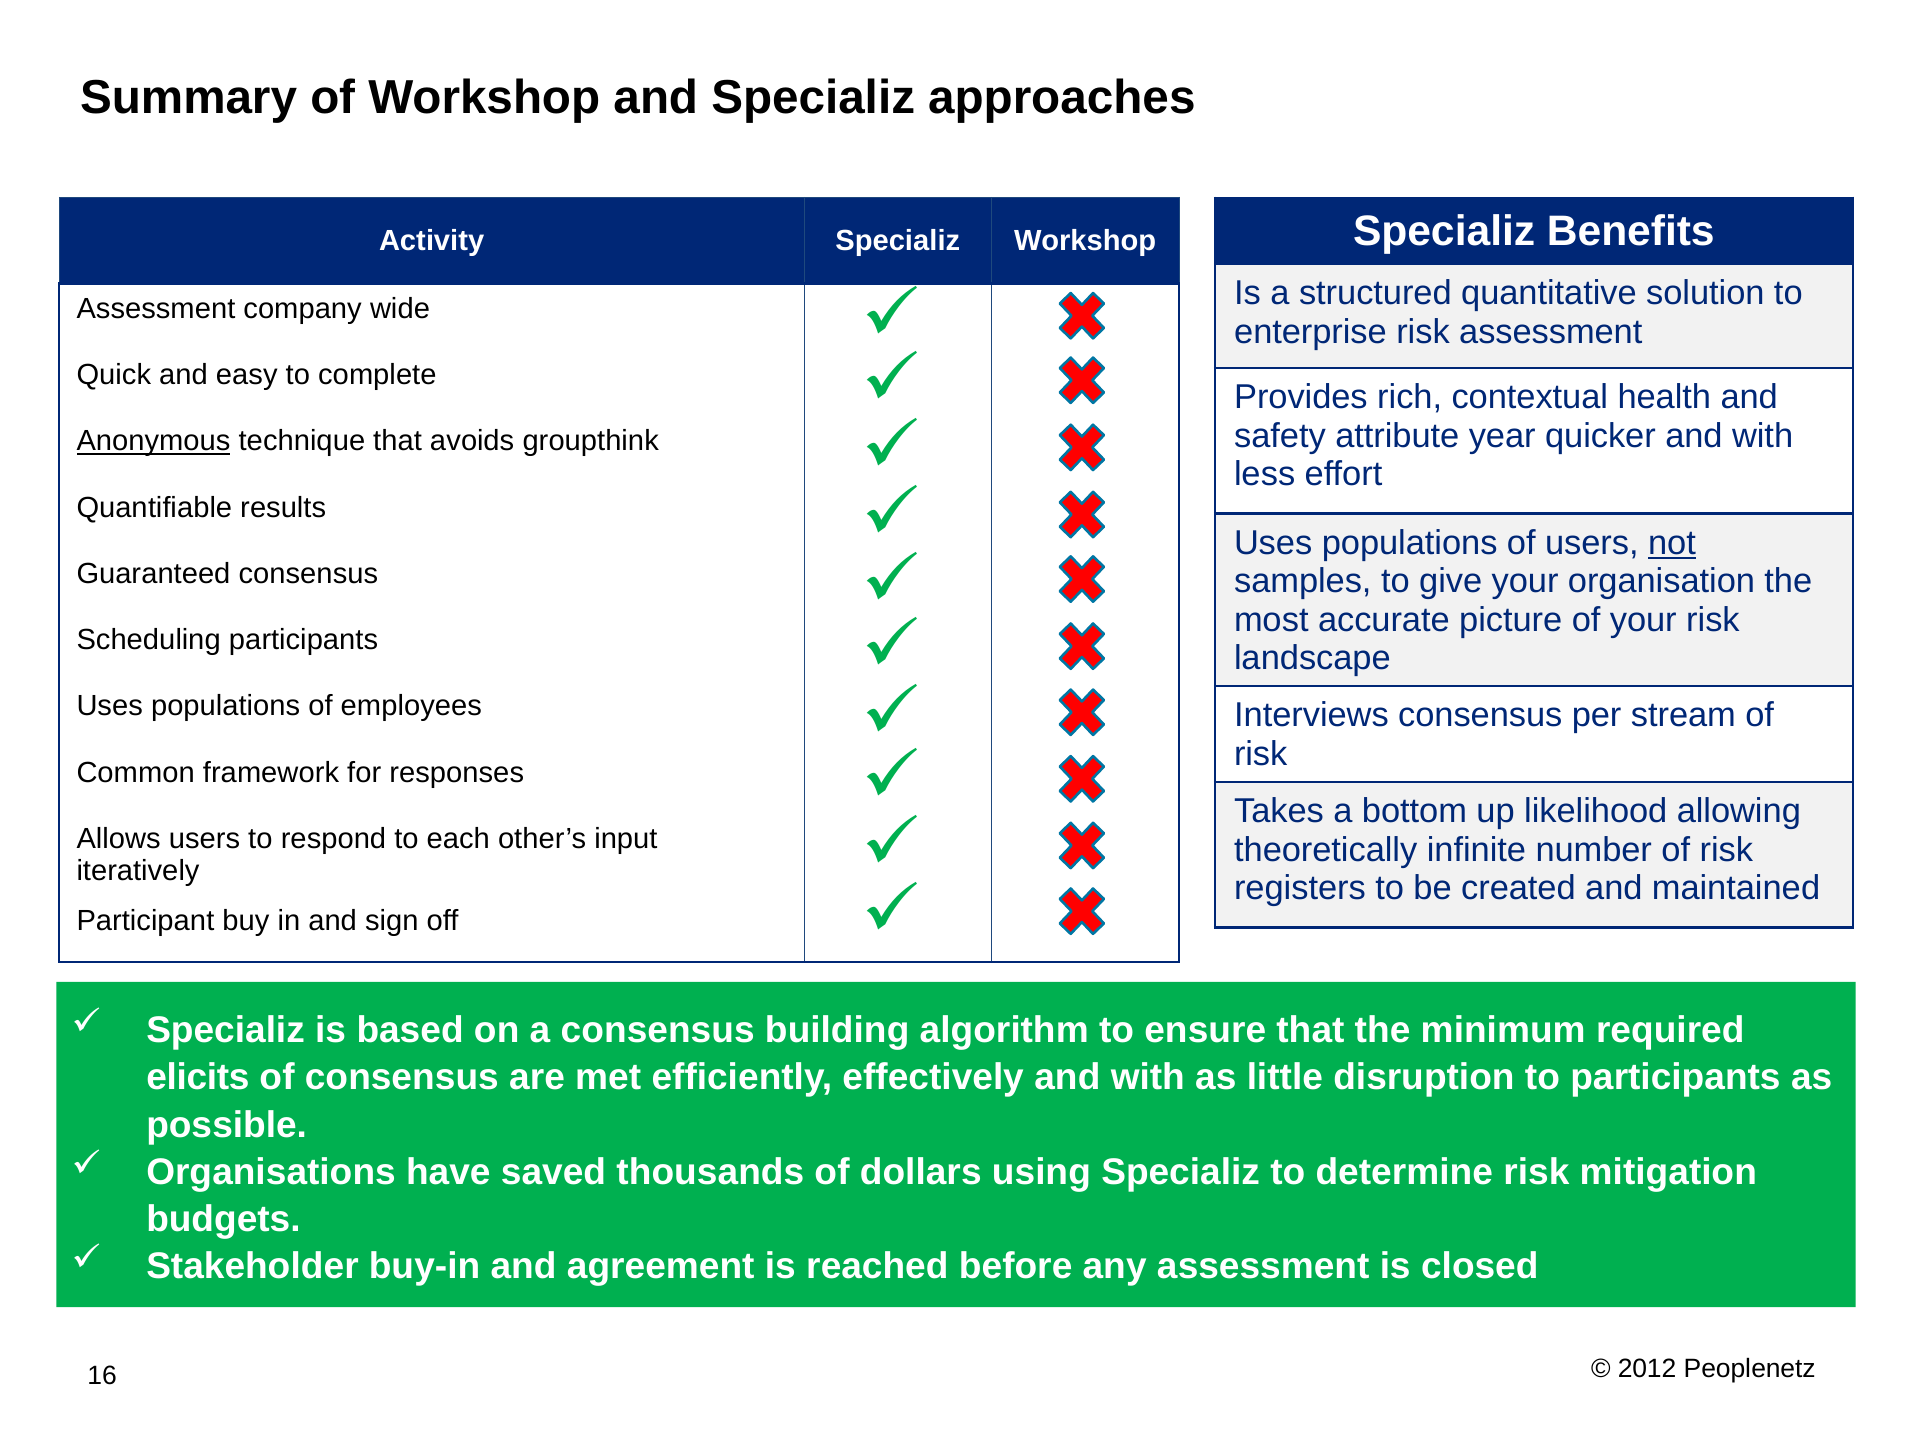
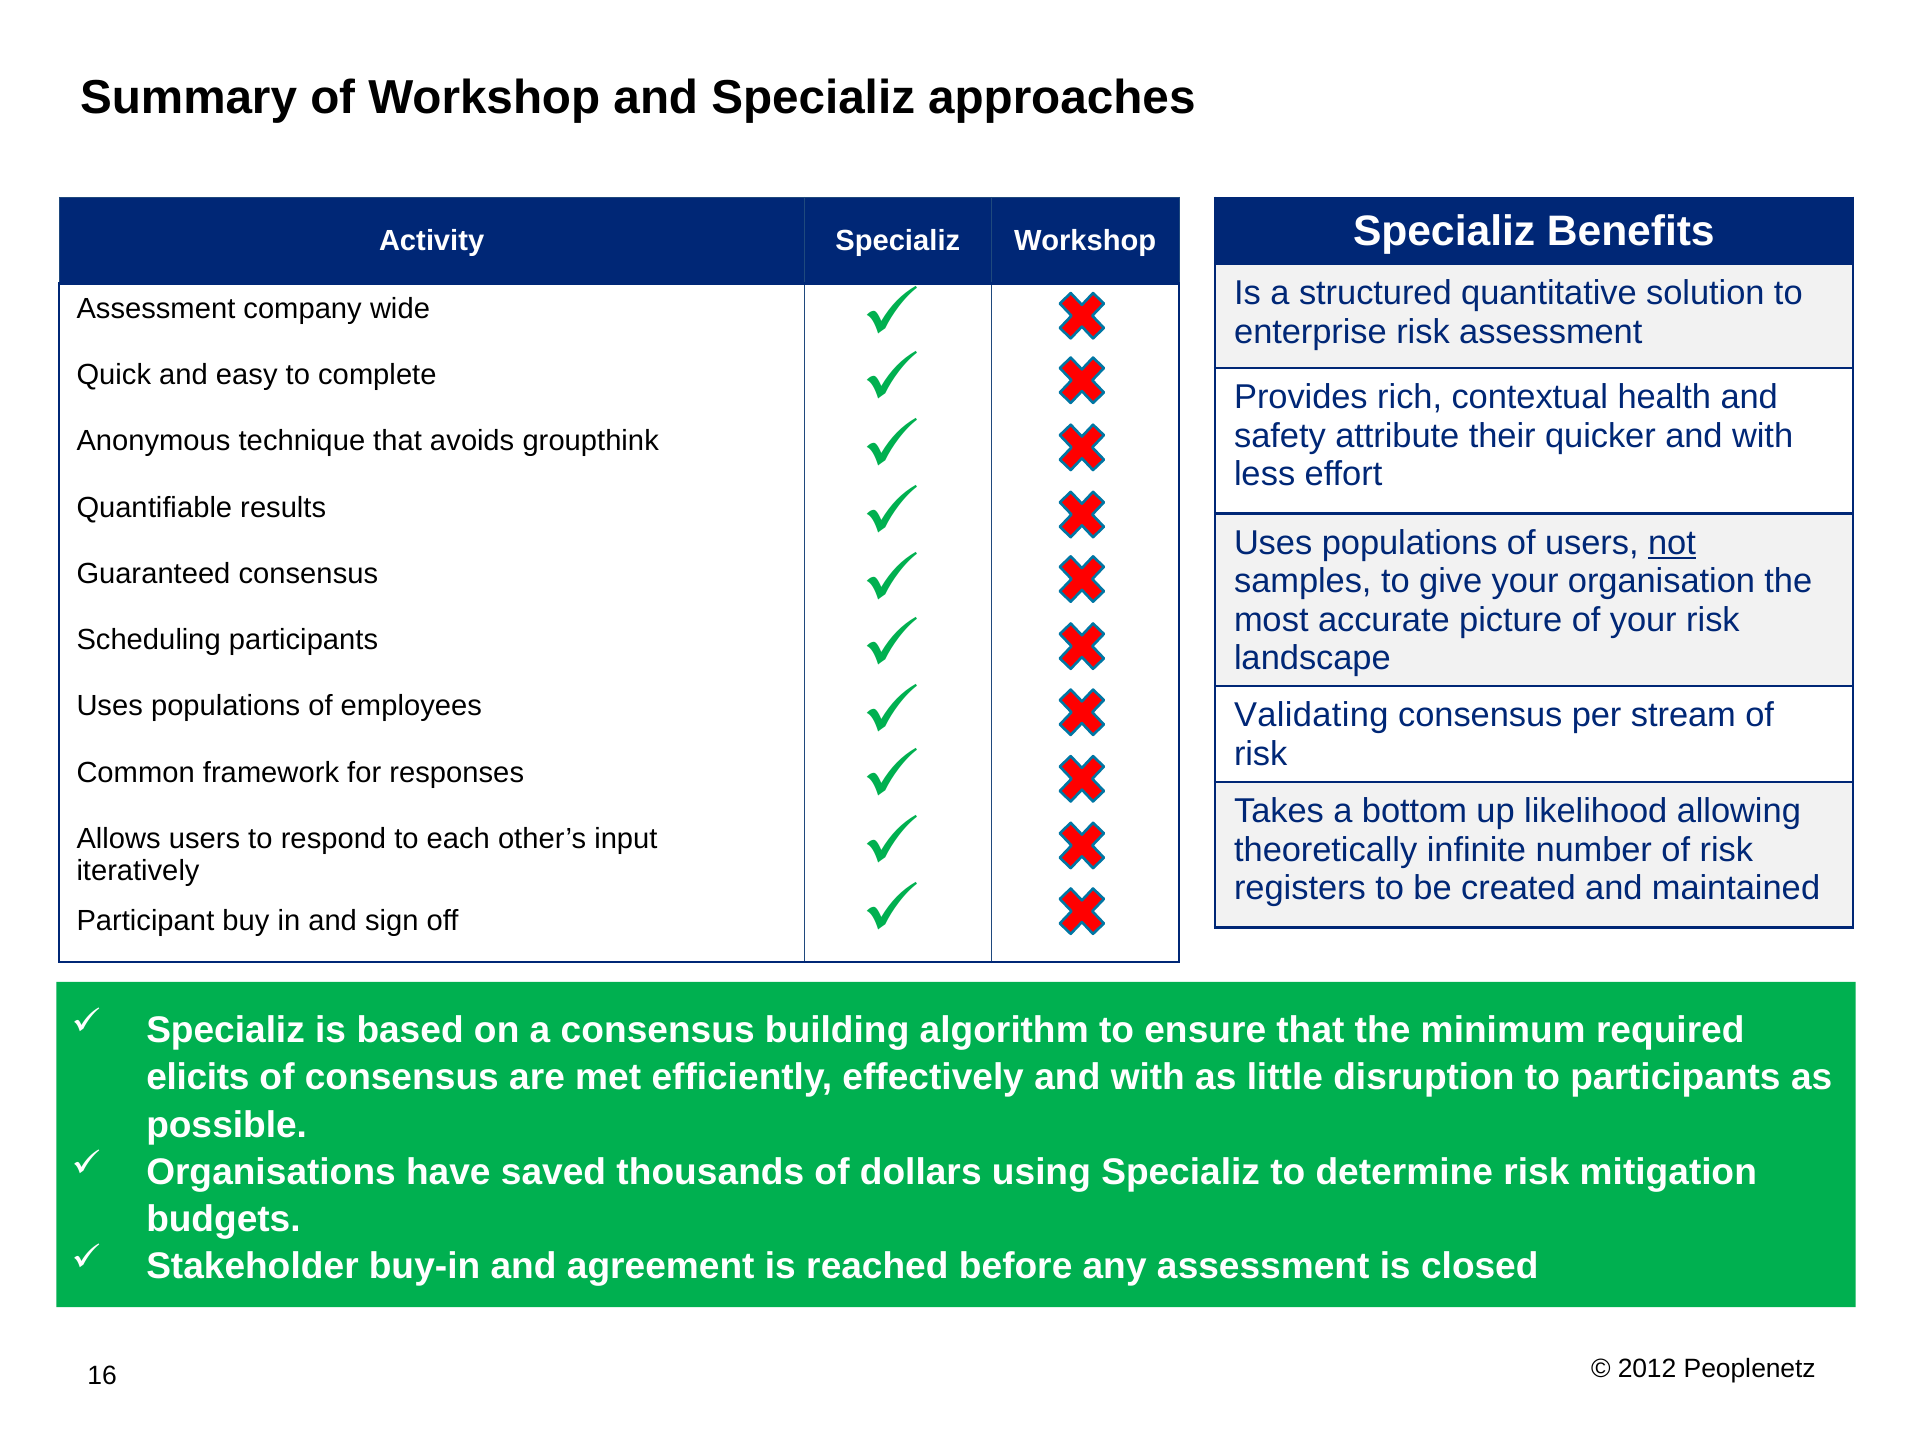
year: year -> their (1502, 436)
Anonymous underline: present -> none (153, 441)
Interviews: Interviews -> Validating (1311, 716)
